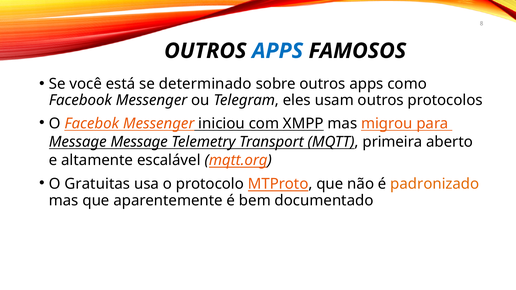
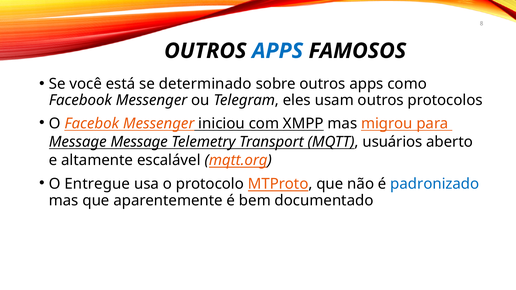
primeira: primeira -> usuários (392, 142)
Gratuitas: Gratuitas -> Entregue (97, 184)
padronizado colour: orange -> blue (435, 184)
